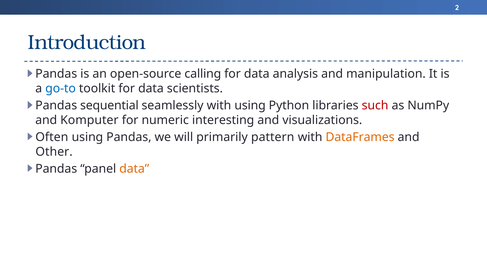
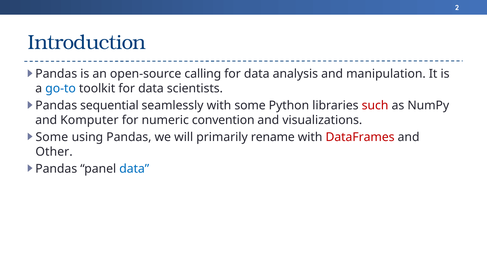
with using: using -> some (250, 106)
interesting: interesting -> convention (223, 120)
Often: Often -> Some (52, 137)
pattern: pattern -> rename (273, 137)
DataFrames colour: orange -> red (360, 137)
data colour: orange -> blue (134, 169)
